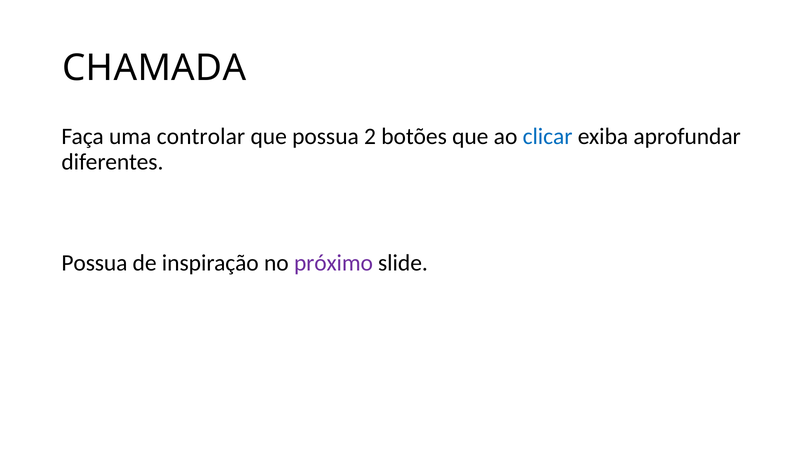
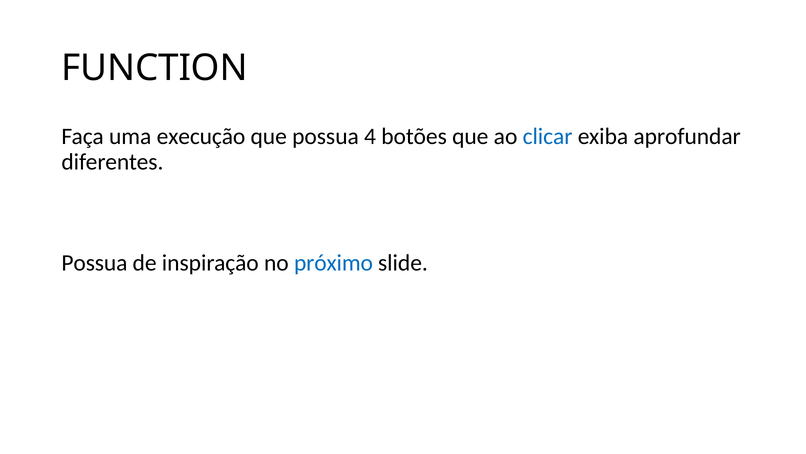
CHAMADA: CHAMADA -> FUNCTION (155, 68)
controlar: controlar -> execução (201, 136)
2: 2 -> 4 (370, 136)
próximo colour: purple -> blue (333, 263)
